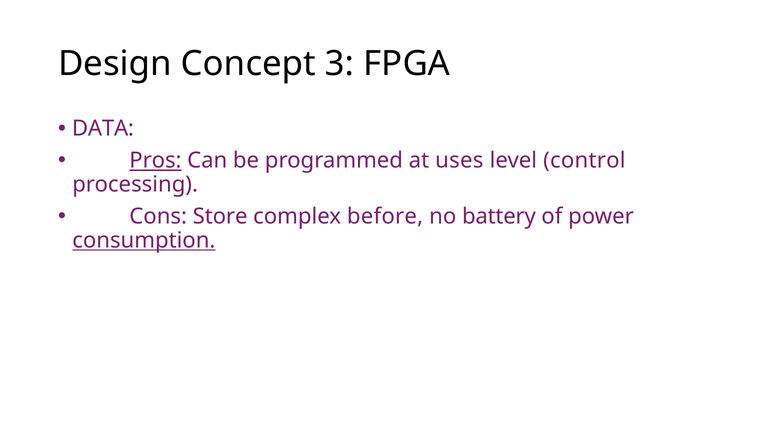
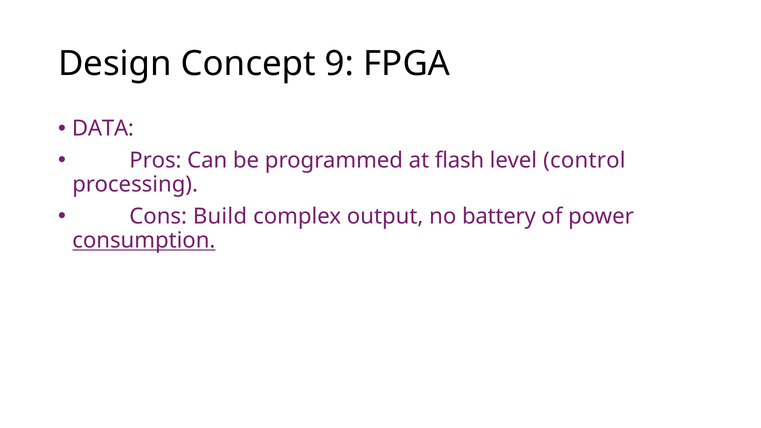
3: 3 -> 9 (340, 64)
Pros underline: present -> none (155, 161)
uses: uses -> flash (460, 161)
Store: Store -> Build (220, 216)
before: before -> output (385, 216)
